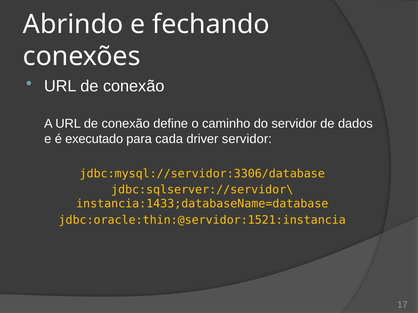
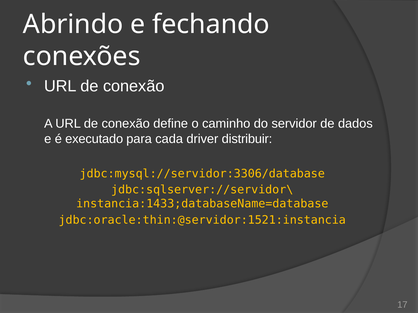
driver servidor: servidor -> distribuir (247, 139)
